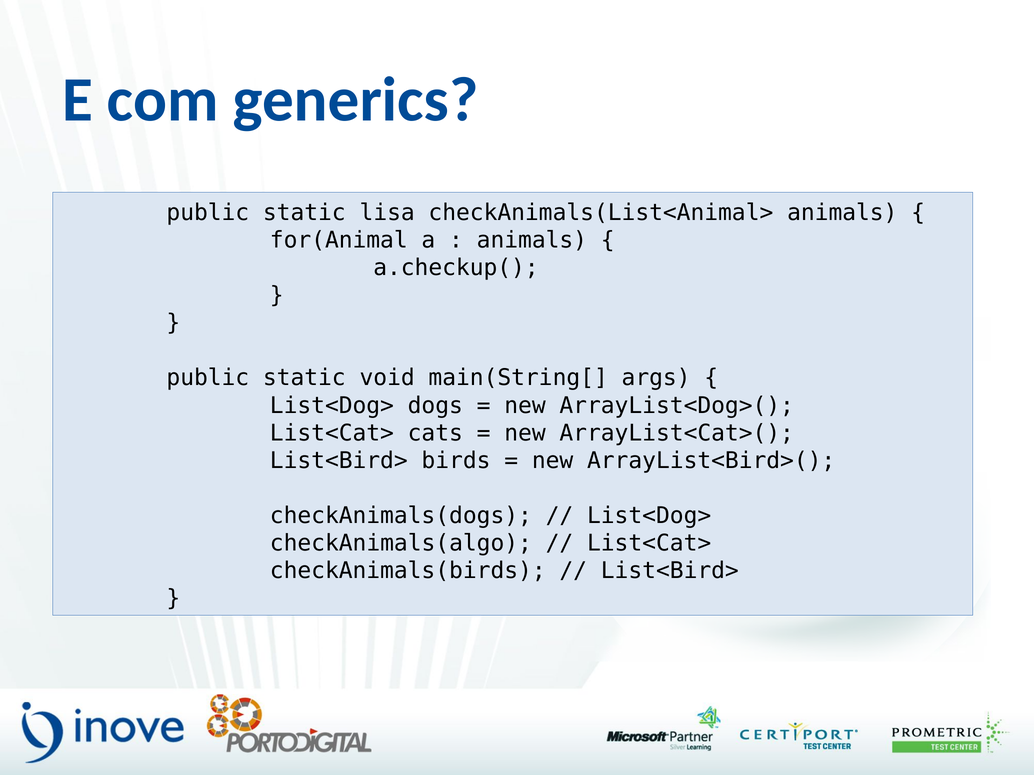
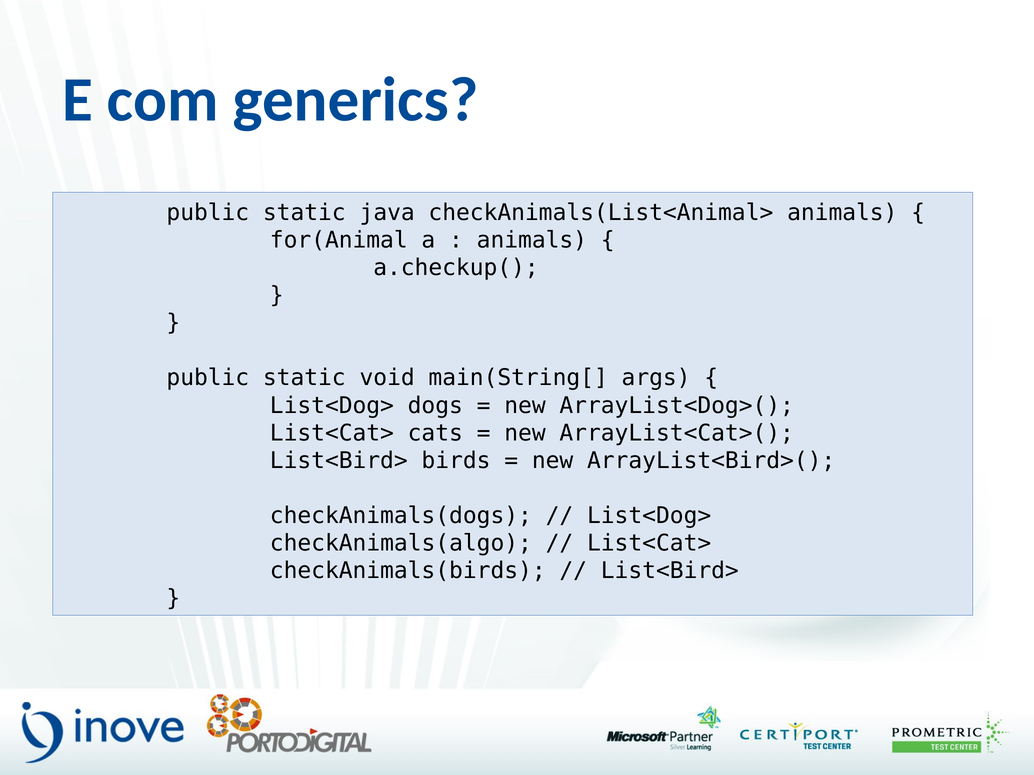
lisa: lisa -> java (387, 213)
